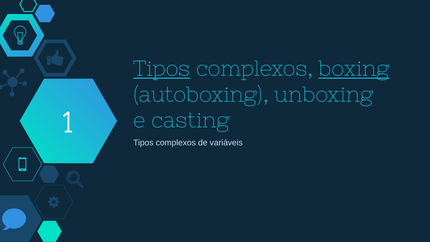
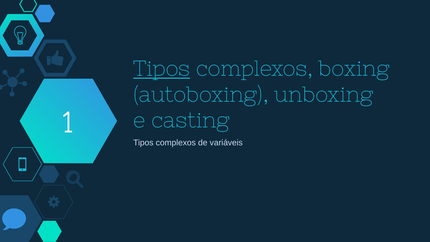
boxing underline: present -> none (354, 69)
